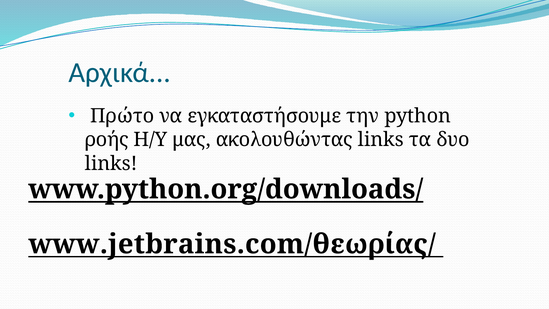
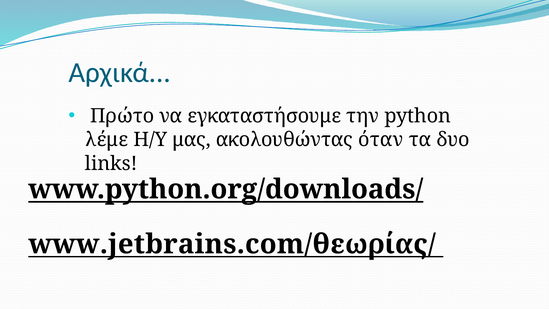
ροής: ροής -> λέμε (107, 140)
ακολουθώντας links: links -> όταν (381, 140)
